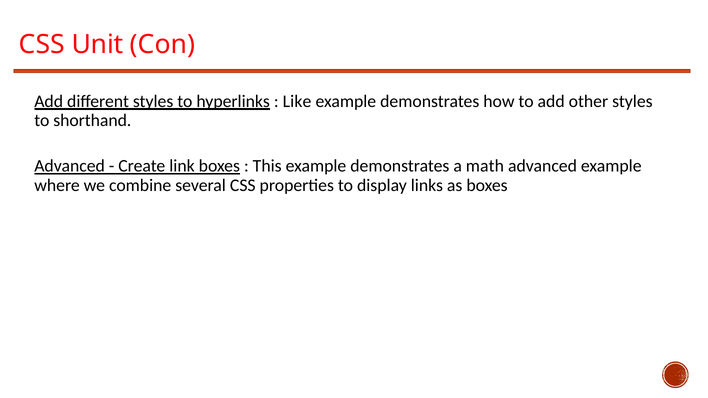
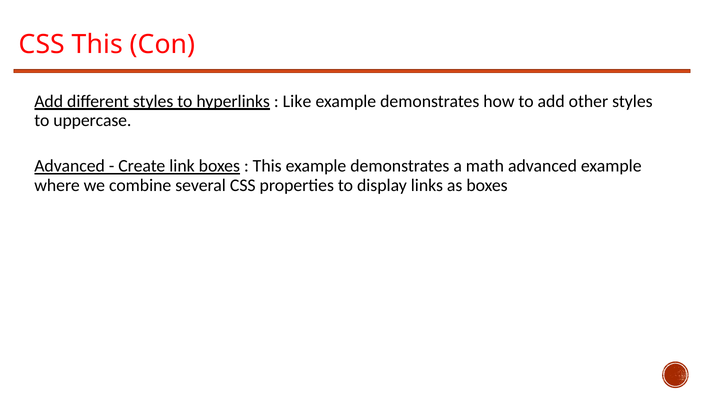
CSS Unit: Unit -> This (97, 44)
shorthand: shorthand -> uppercase (92, 121)
